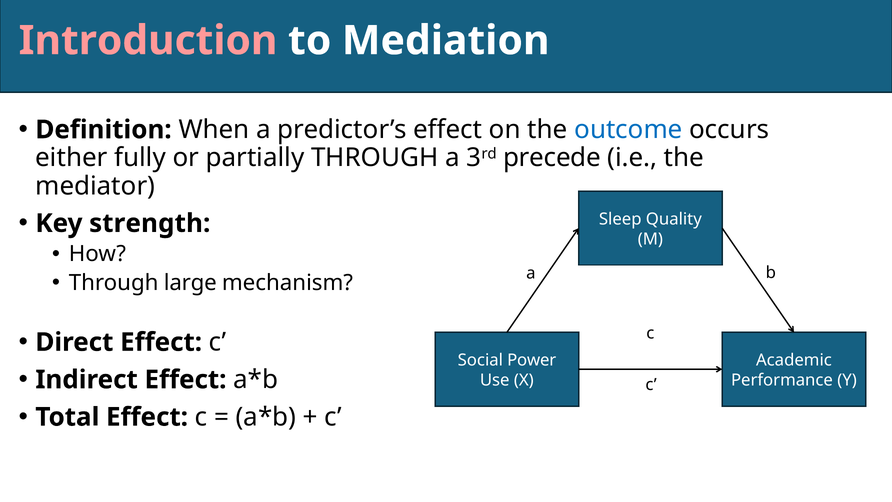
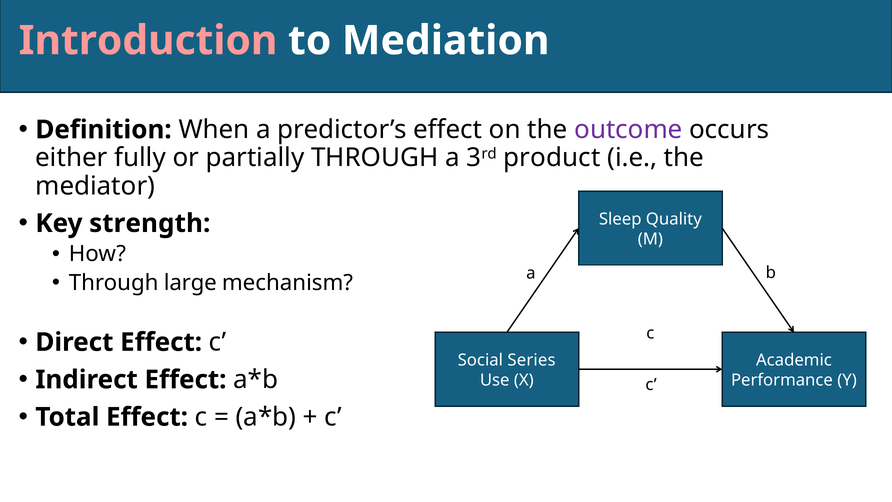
outcome colour: blue -> purple (628, 130)
precede: precede -> product (552, 158)
Power: Power -> Series (532, 360)
